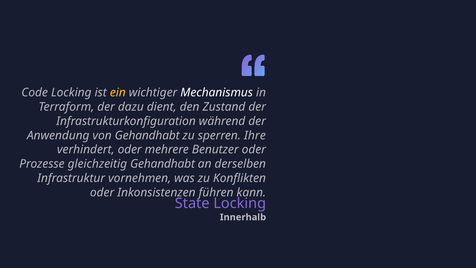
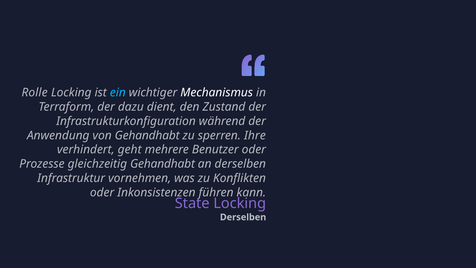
Code: Code -> Rolle (35, 92)
ein colour: yellow -> light blue (118, 92)
verhindert oder: oder -> geht (130, 150)
Innerhalb: Innerhalb -> Derselben (243, 217)
